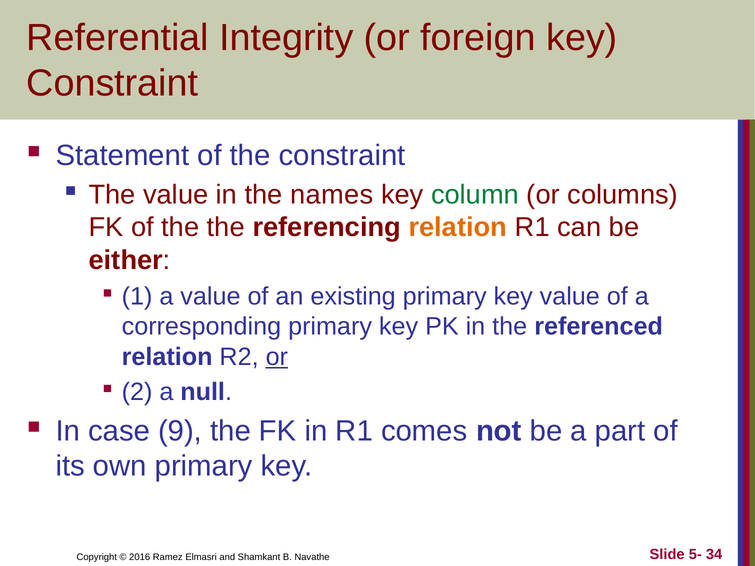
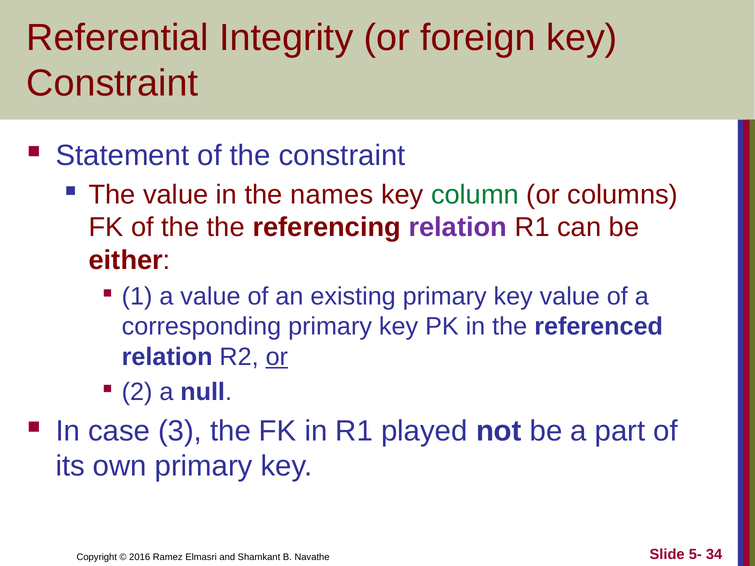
relation colour: orange -> purple (458, 228)
9: 9 -> 3 (180, 431)
comes: comes -> played (424, 431)
